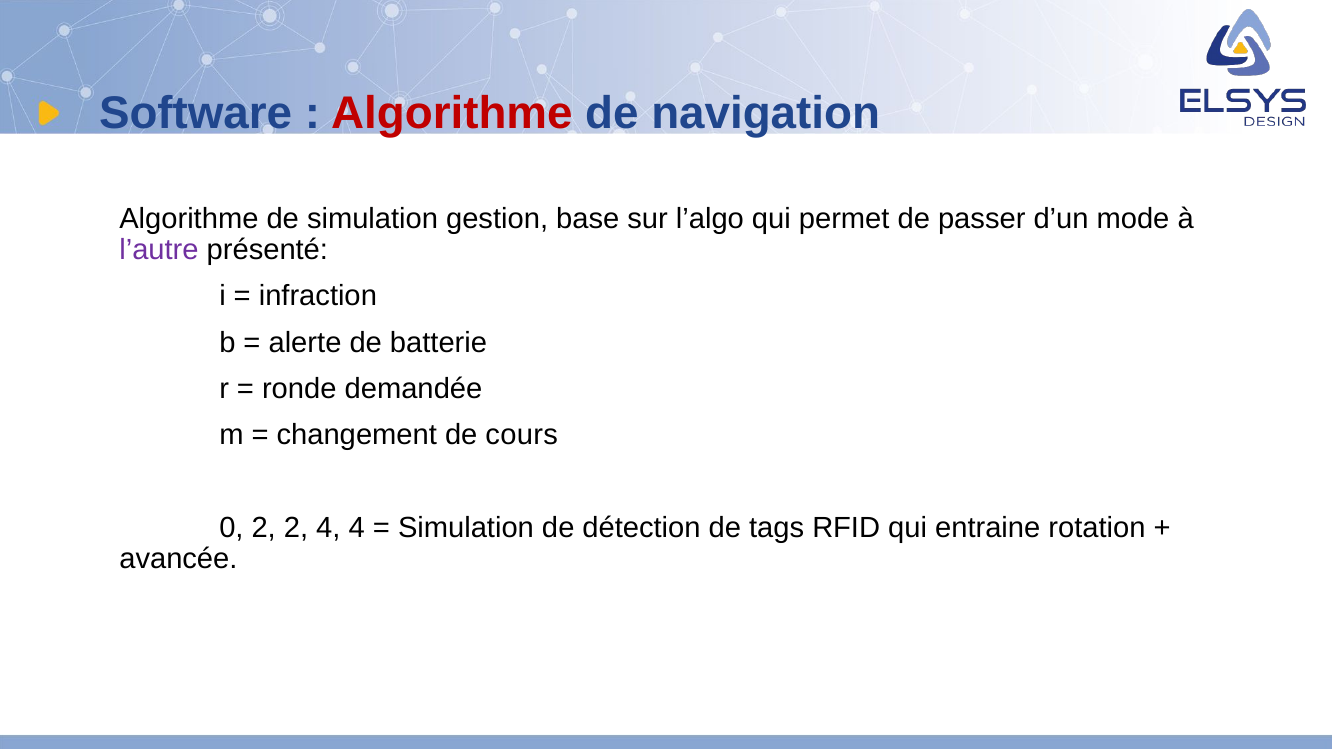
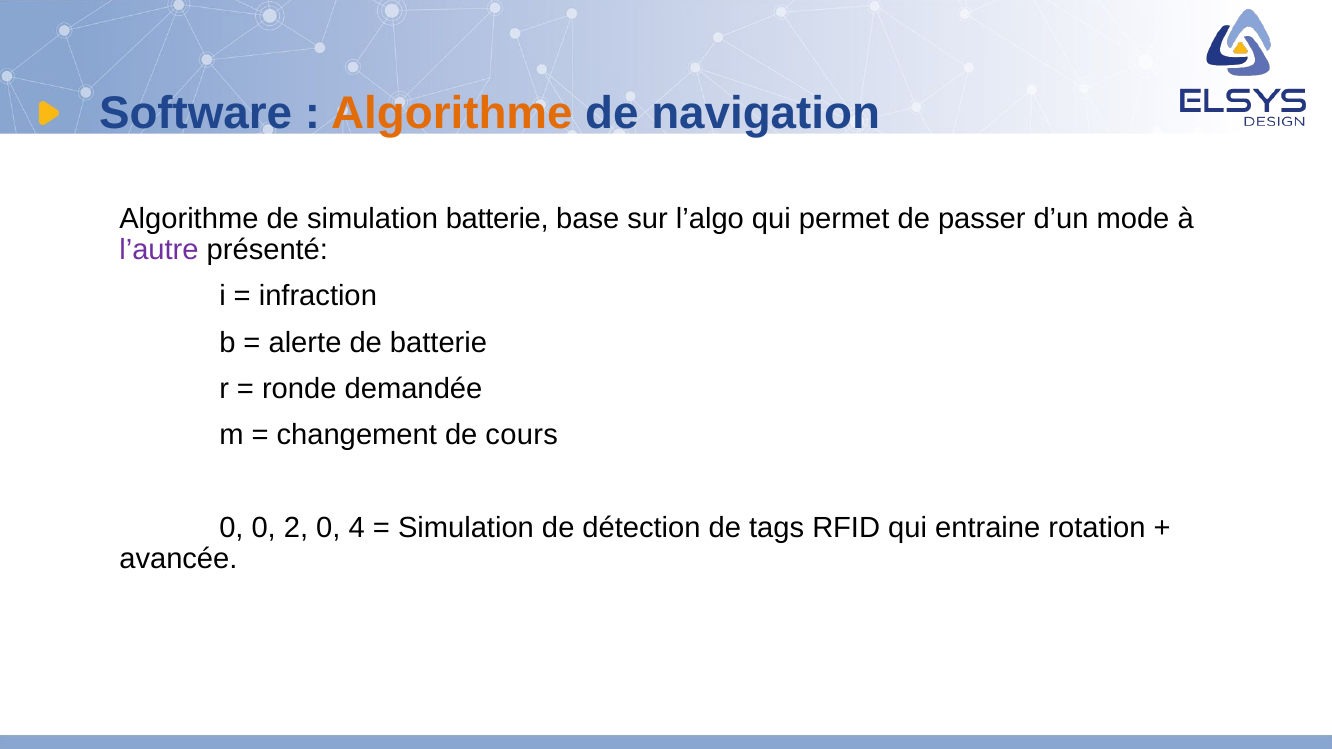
Algorithme colour: red -> orange (452, 113)
simulation gestion: gestion -> batterie (497, 219)
0 2: 2 -> 0 (264, 528)
2 4: 4 -> 0 (328, 528)
